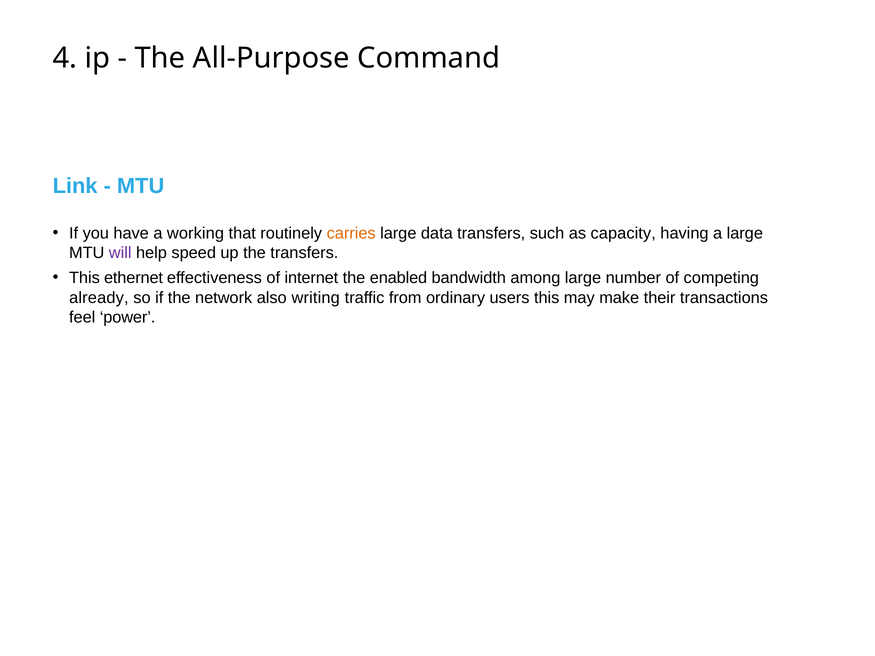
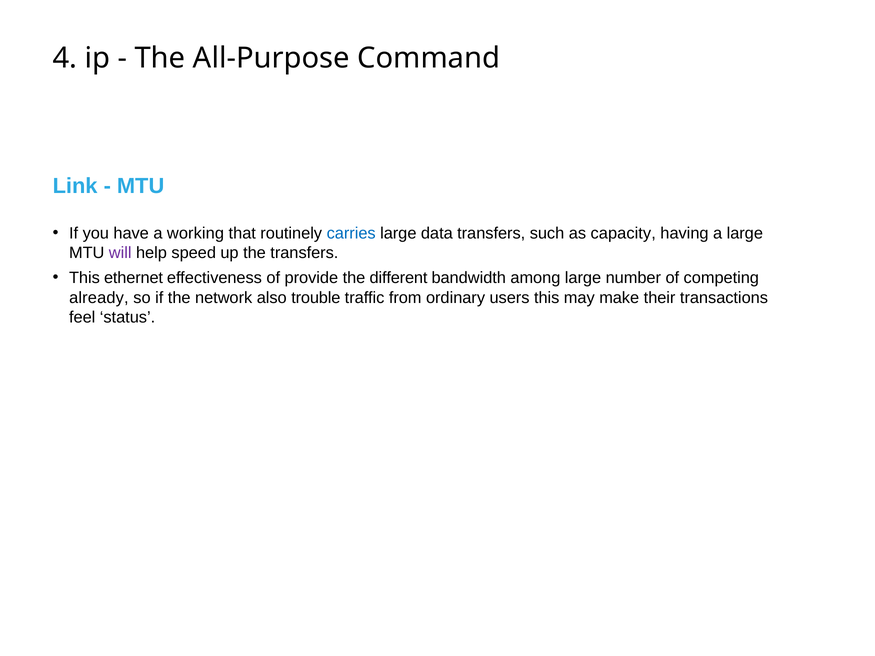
carries colour: orange -> blue (351, 233)
internet: internet -> provide (311, 278)
enabled: enabled -> different (399, 278)
writing: writing -> trouble (316, 298)
power: power -> status (128, 317)
